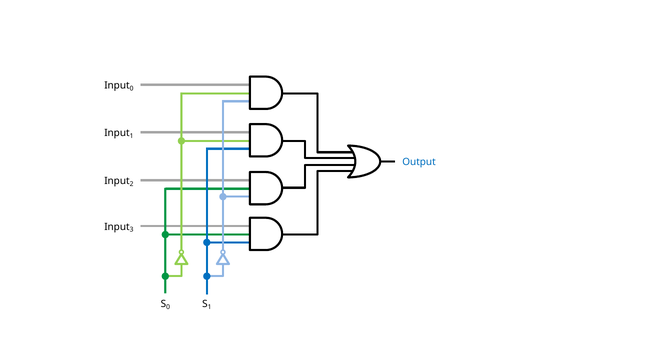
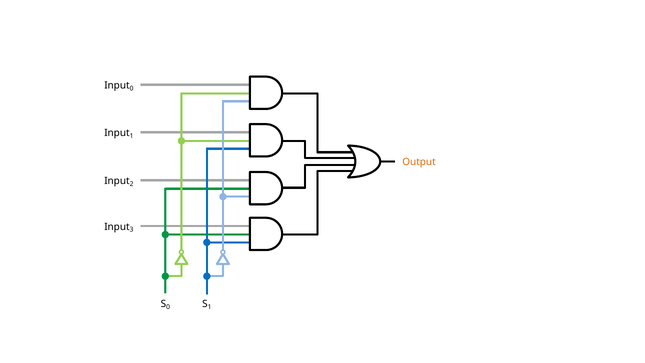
Output colour: blue -> orange (419, 162)
